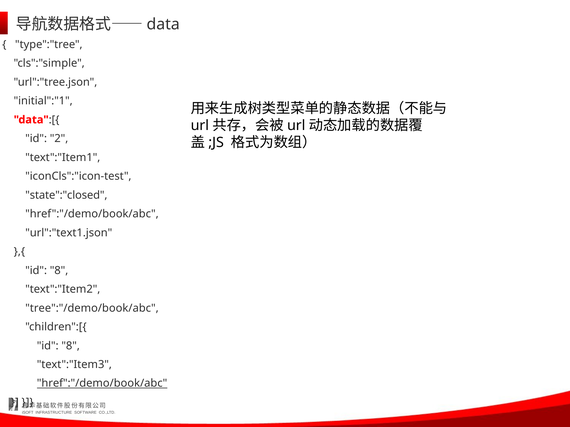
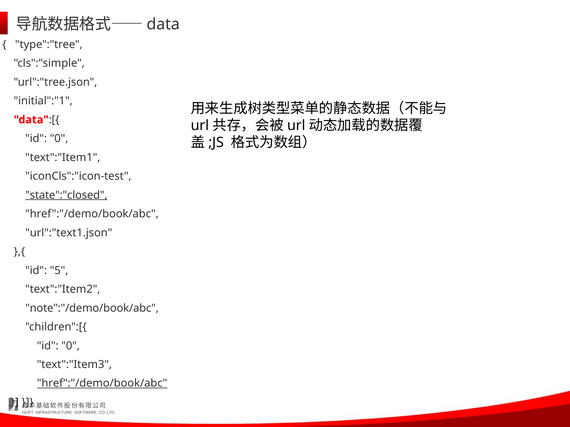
2: 2 -> 0 (59, 139)
state":"closed underline: none -> present (66, 195)
8: 8 -> 5 (59, 271)
tree":"/demo/book/abc: tree":"/demo/book/abc -> note":"/demo/book/abc (92, 308)
8: 8 -> 0 (71, 346)
